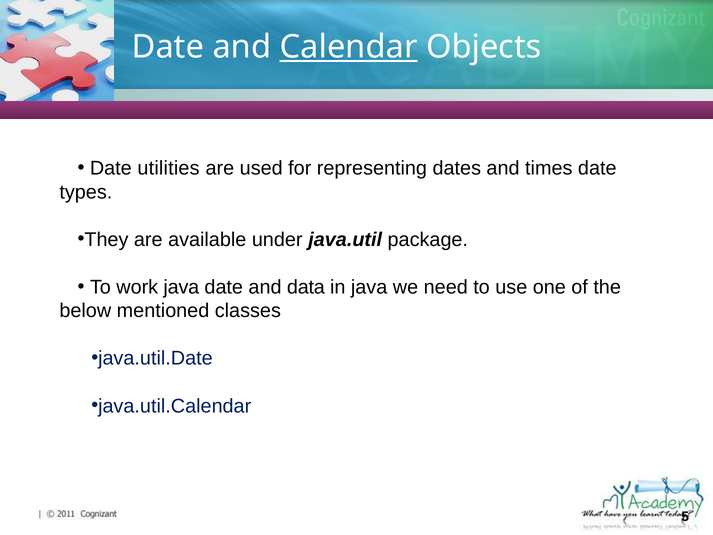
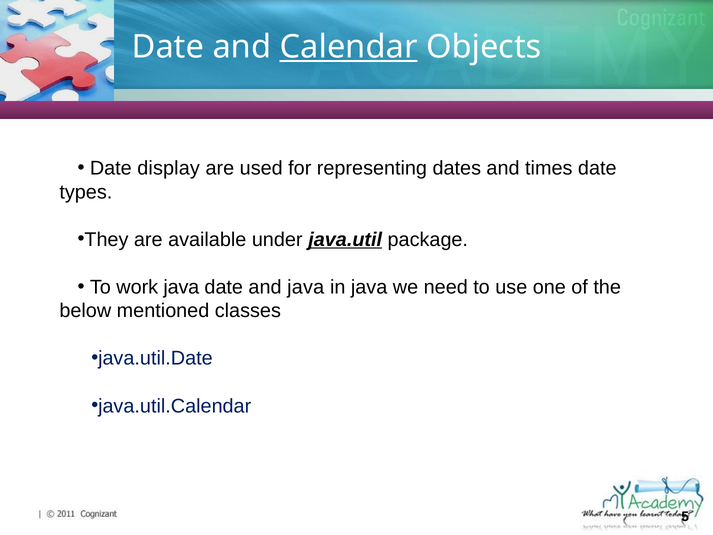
utilities: utilities -> display (169, 168)
java.util underline: none -> present (345, 239)
and data: data -> java (306, 287)
